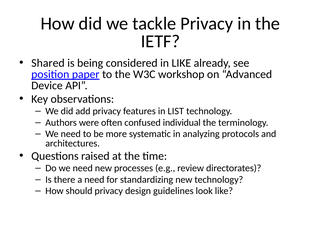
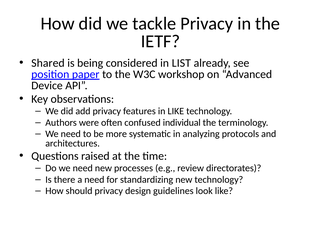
in LIKE: LIKE -> LIST (181, 63)
in LIST: LIST -> LIKE (176, 111)
